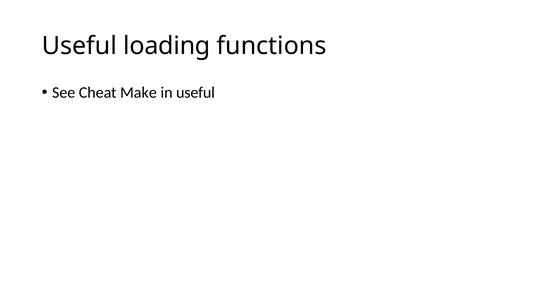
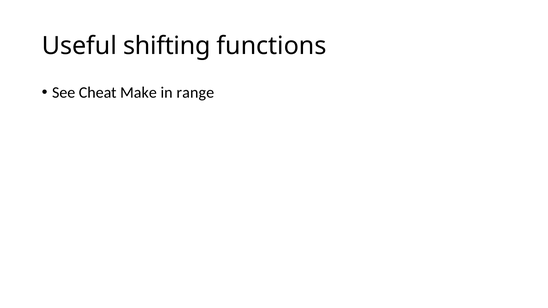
loading: loading -> shifting (167, 46)
in useful: useful -> range (195, 93)
